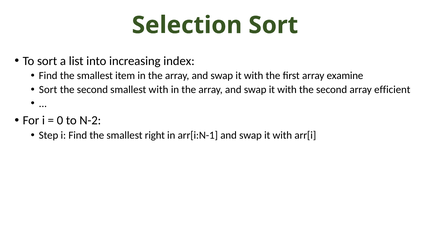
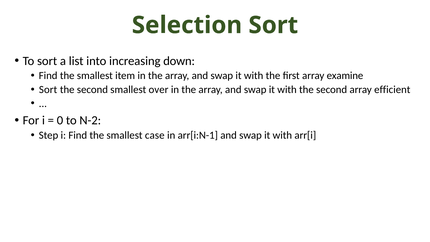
index: index -> down (179, 61)
smallest with: with -> over (159, 90)
right: right -> case (155, 135)
